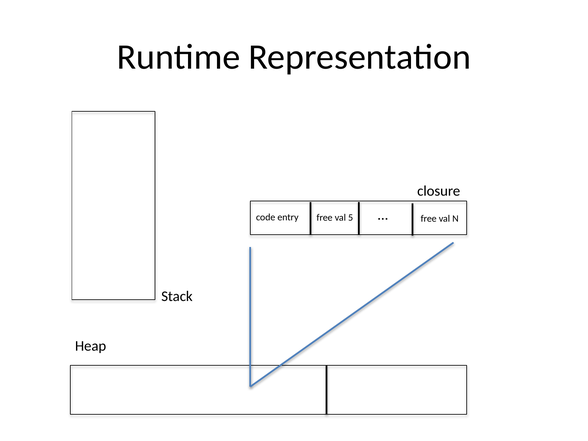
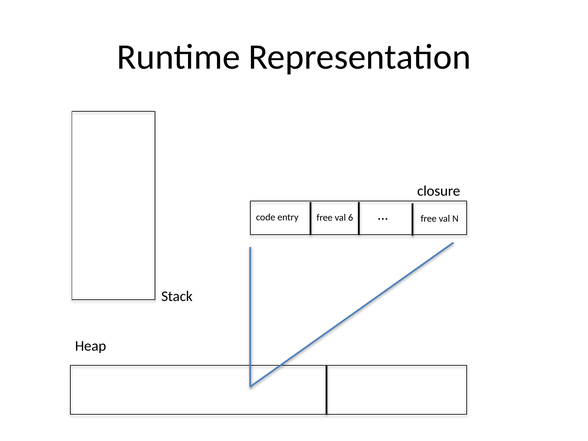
5: 5 -> 6 (351, 218)
